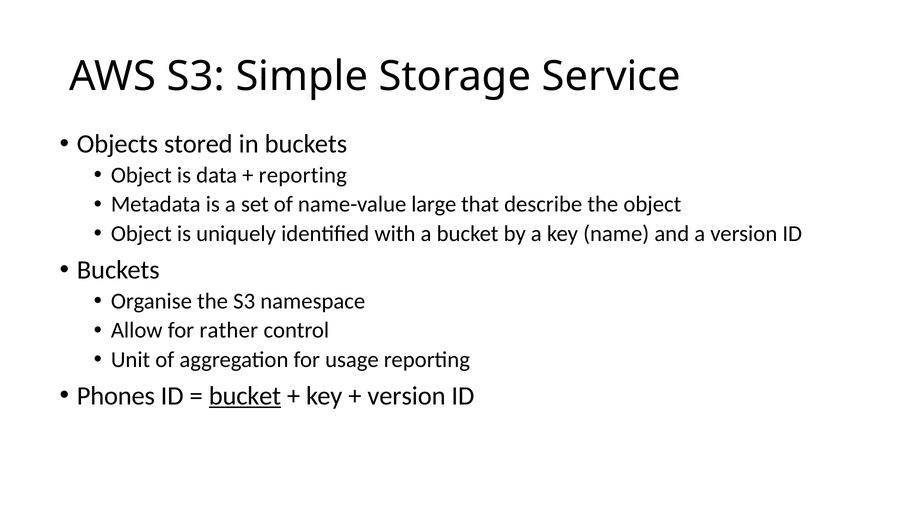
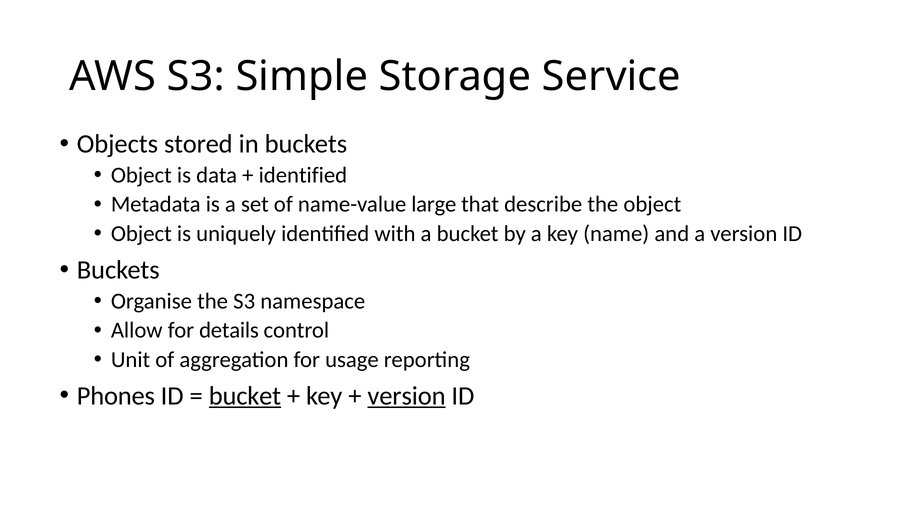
reporting: reporting -> identified (303, 175)
rather: rather -> details (229, 330)
version underline: none -> present (406, 396)
